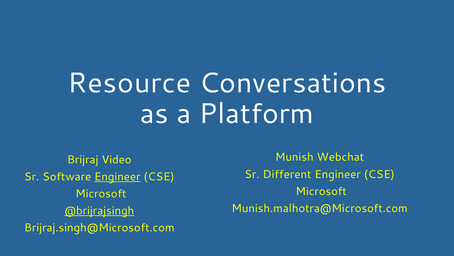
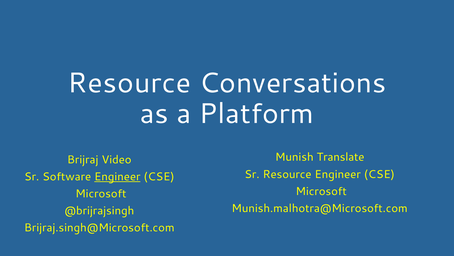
Webchat: Webchat -> Translate (341, 157)
Sr Different: Different -> Resource (287, 174)
@brijrajsingh underline: present -> none (99, 210)
